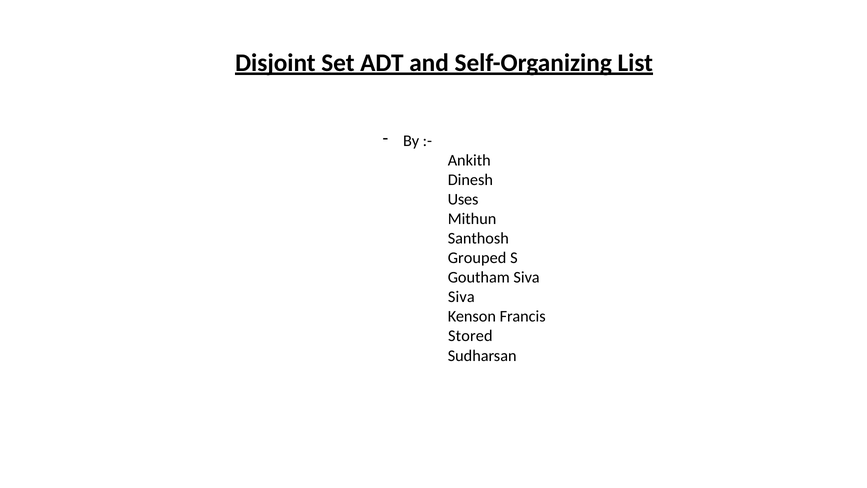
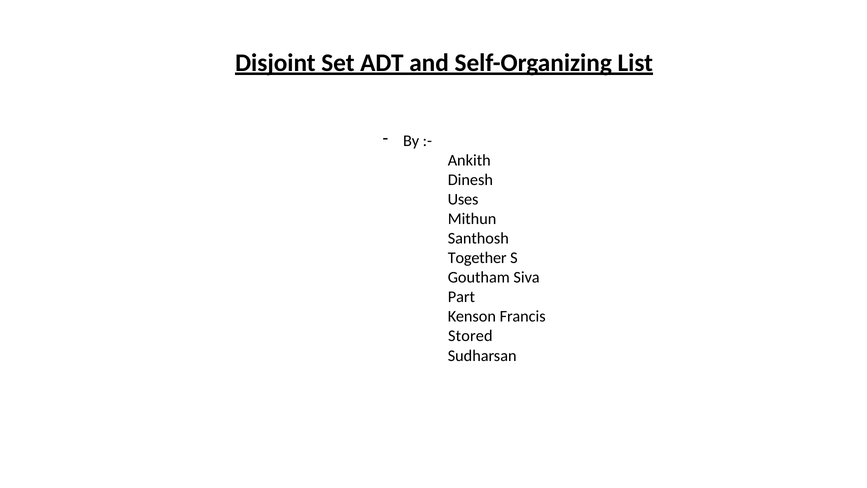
Grouped: Grouped -> Together (477, 258)
Siva: Siva -> Part (461, 297)
